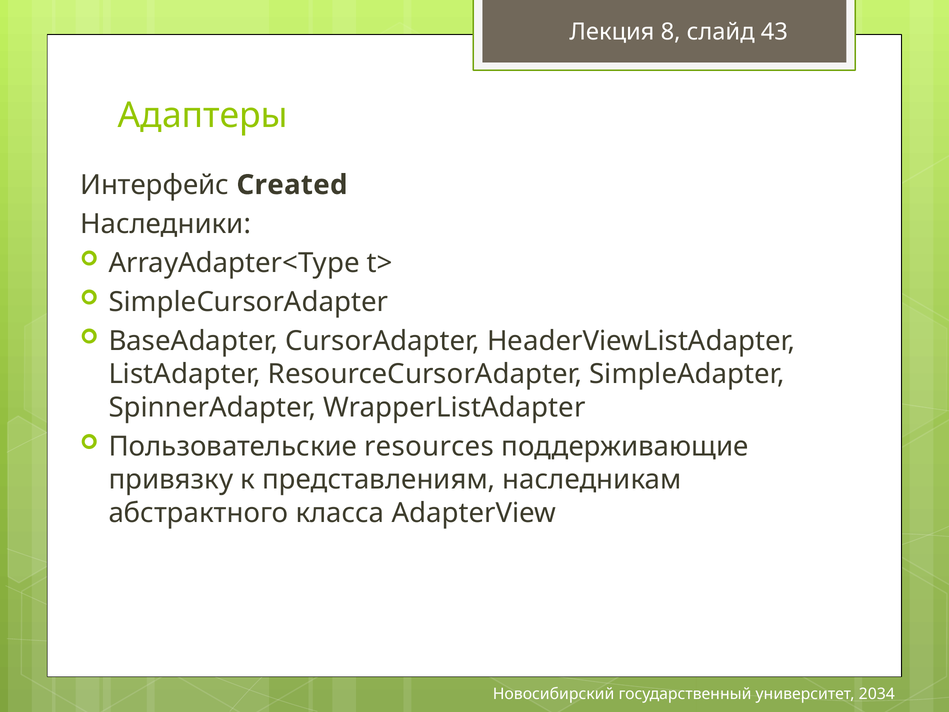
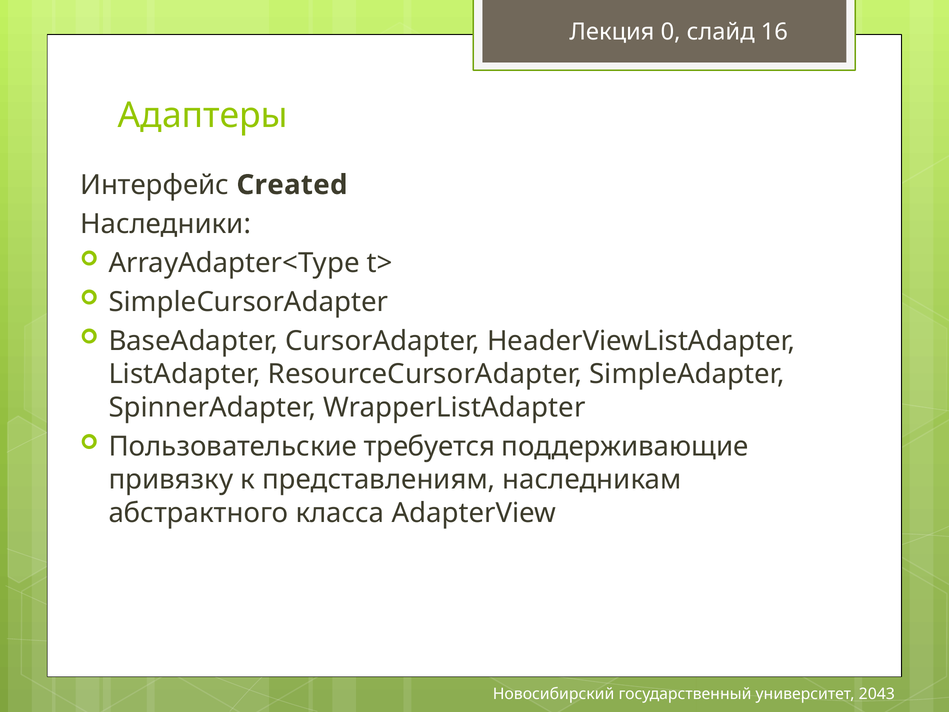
8: 8 -> 0 (671, 32)
43: 43 -> 16 (774, 32)
resources: resources -> требуется (429, 446)
2034: 2034 -> 2043 (877, 694)
